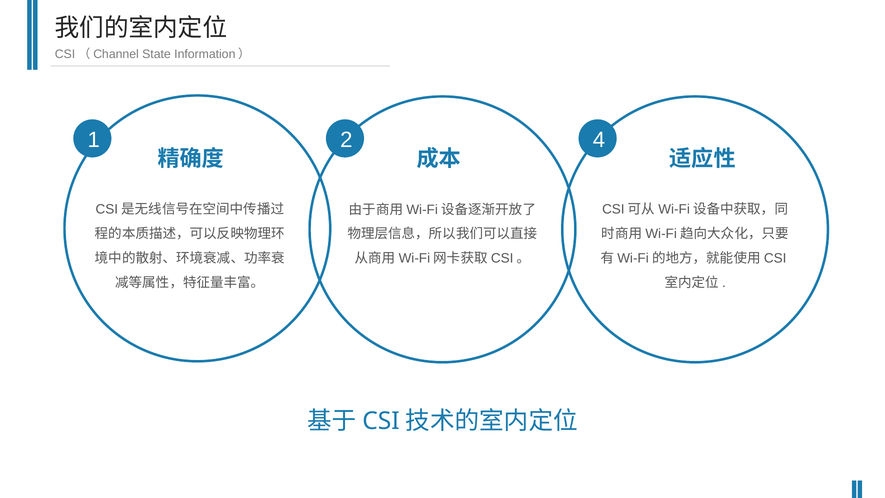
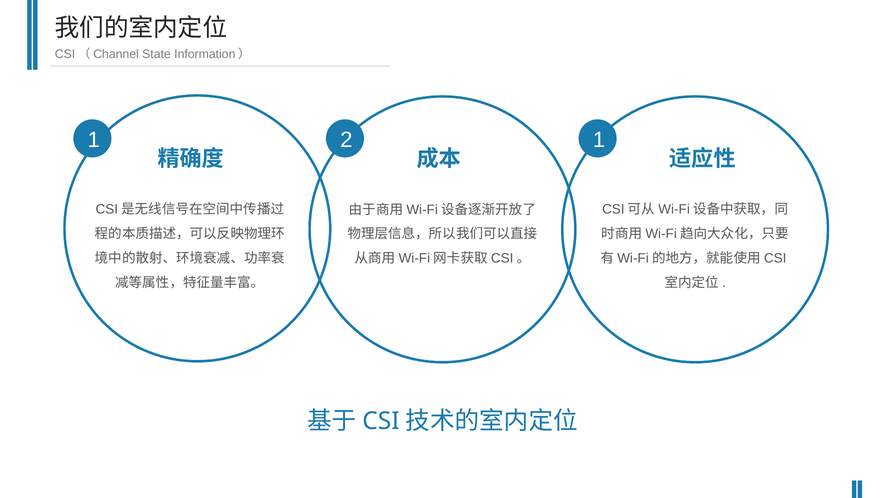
2 4: 4 -> 1 (599, 140)
